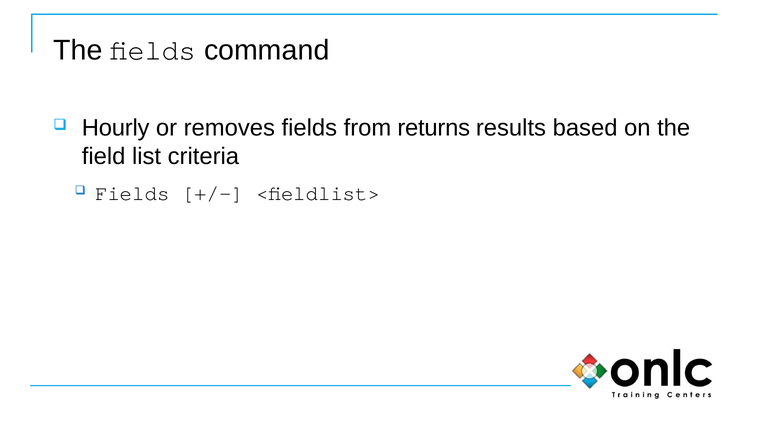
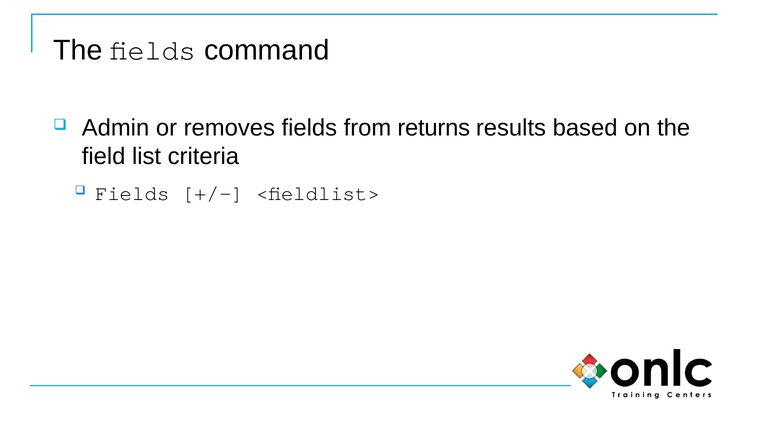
Hourly: Hourly -> Admin (116, 128)
